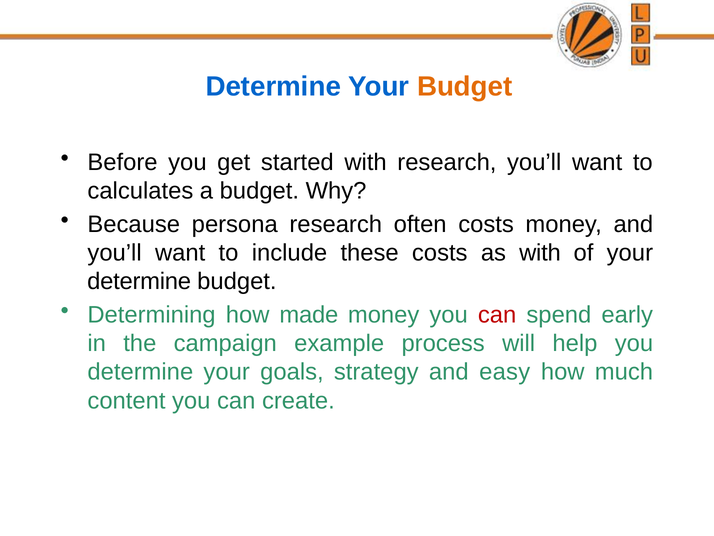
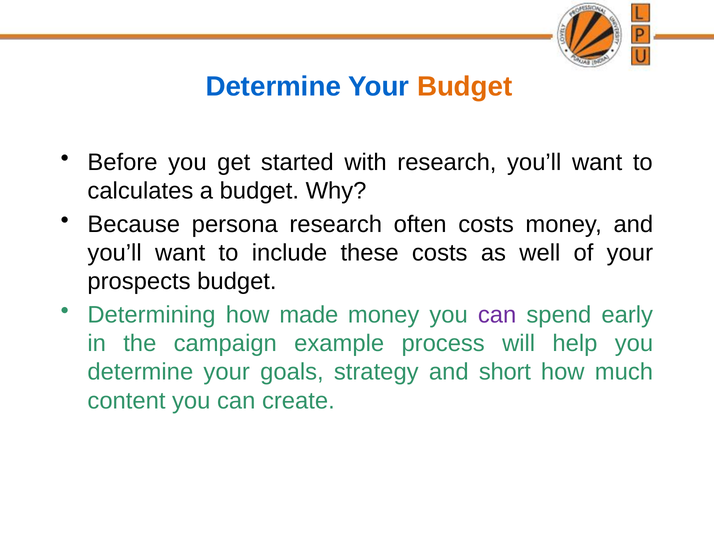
as with: with -> well (540, 253)
determine: determine -> prospects (139, 281)
can colour: red -> purple (497, 315)
easy: easy -> short (505, 372)
